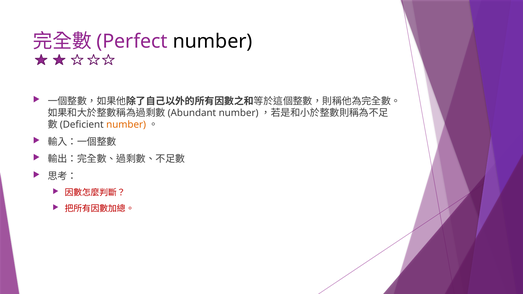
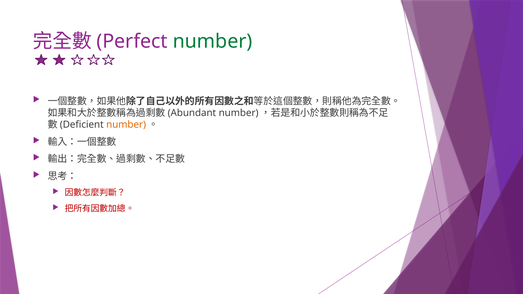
number colour: black -> green (213, 41)
